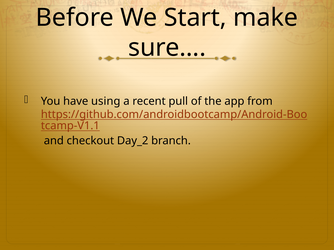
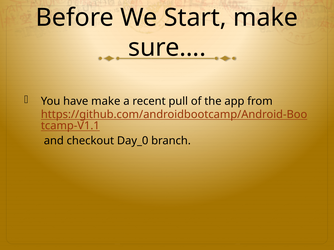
have using: using -> make (106, 101)
Day_2: Day_2 -> Day_0 (133, 141)
